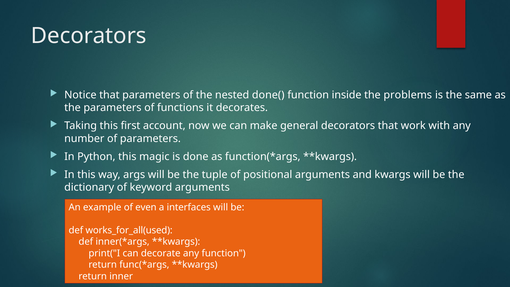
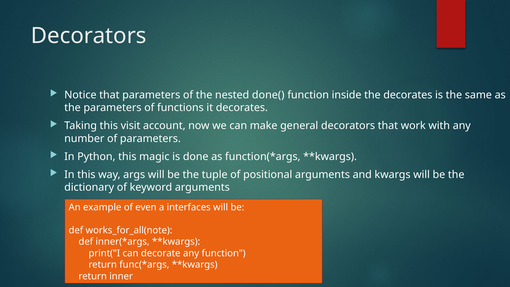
the problems: problems -> decorates (408, 95)
first: first -> visit (131, 126)
works_for_all(used: works_for_all(used -> works_for_all(note (129, 230)
